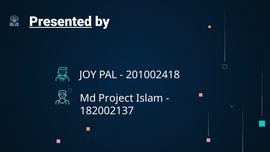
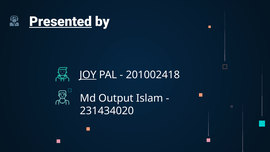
JOY underline: none -> present (88, 75)
Project: Project -> Output (116, 98)
182002137: 182002137 -> 231434020 (107, 111)
